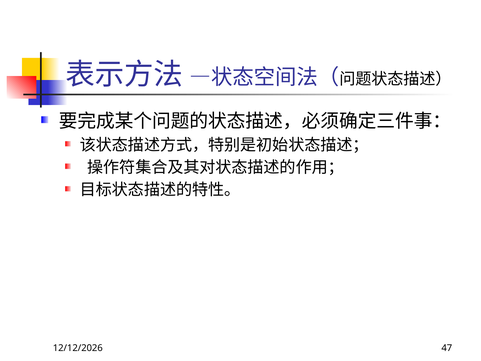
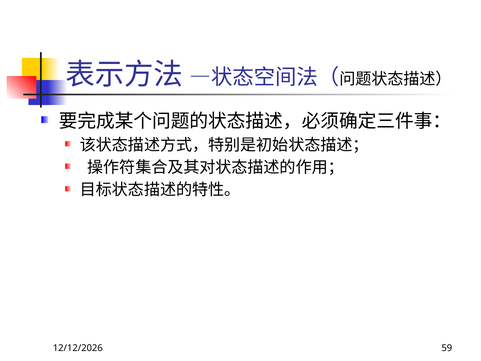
47: 47 -> 59 (447, 348)
